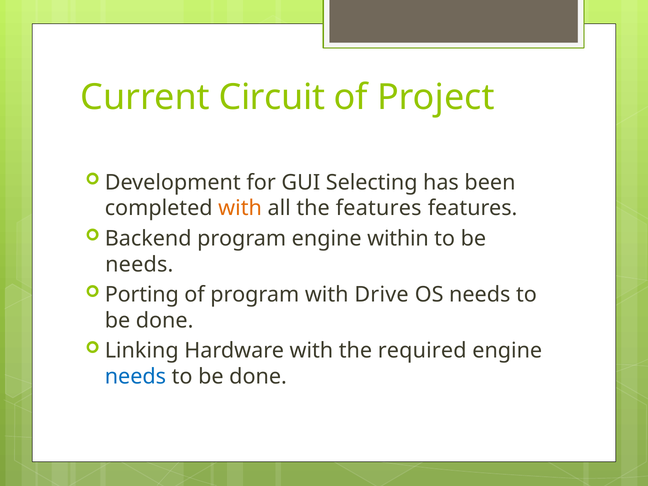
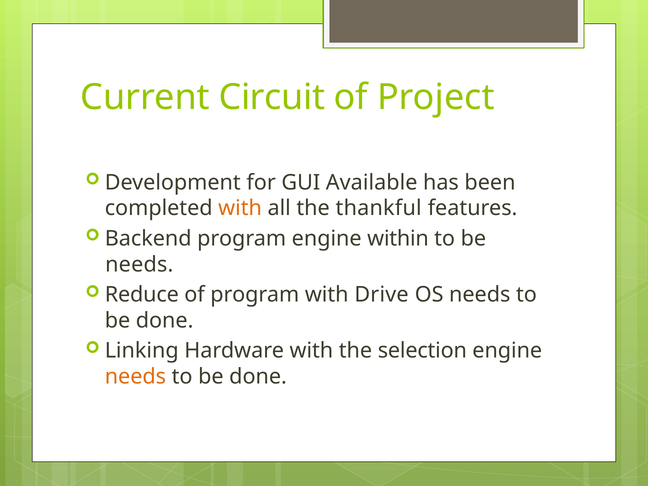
Selecting: Selecting -> Available (372, 182)
the features: features -> thankful (379, 208)
Porting: Porting -> Reduce (142, 295)
required: required -> selection (422, 351)
needs colour: blue -> orange (135, 377)
